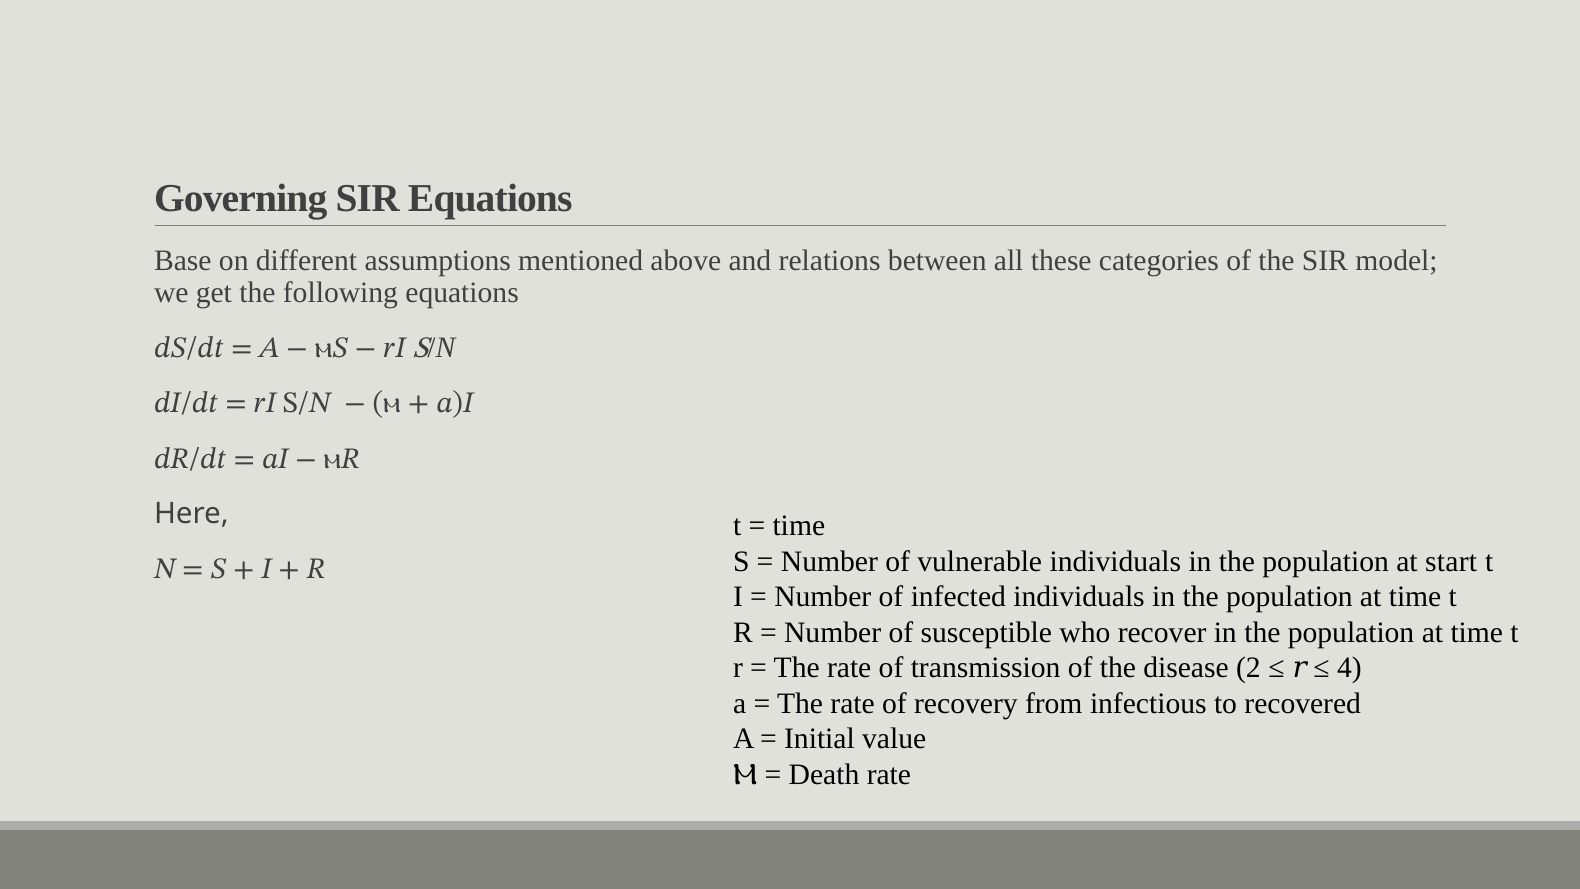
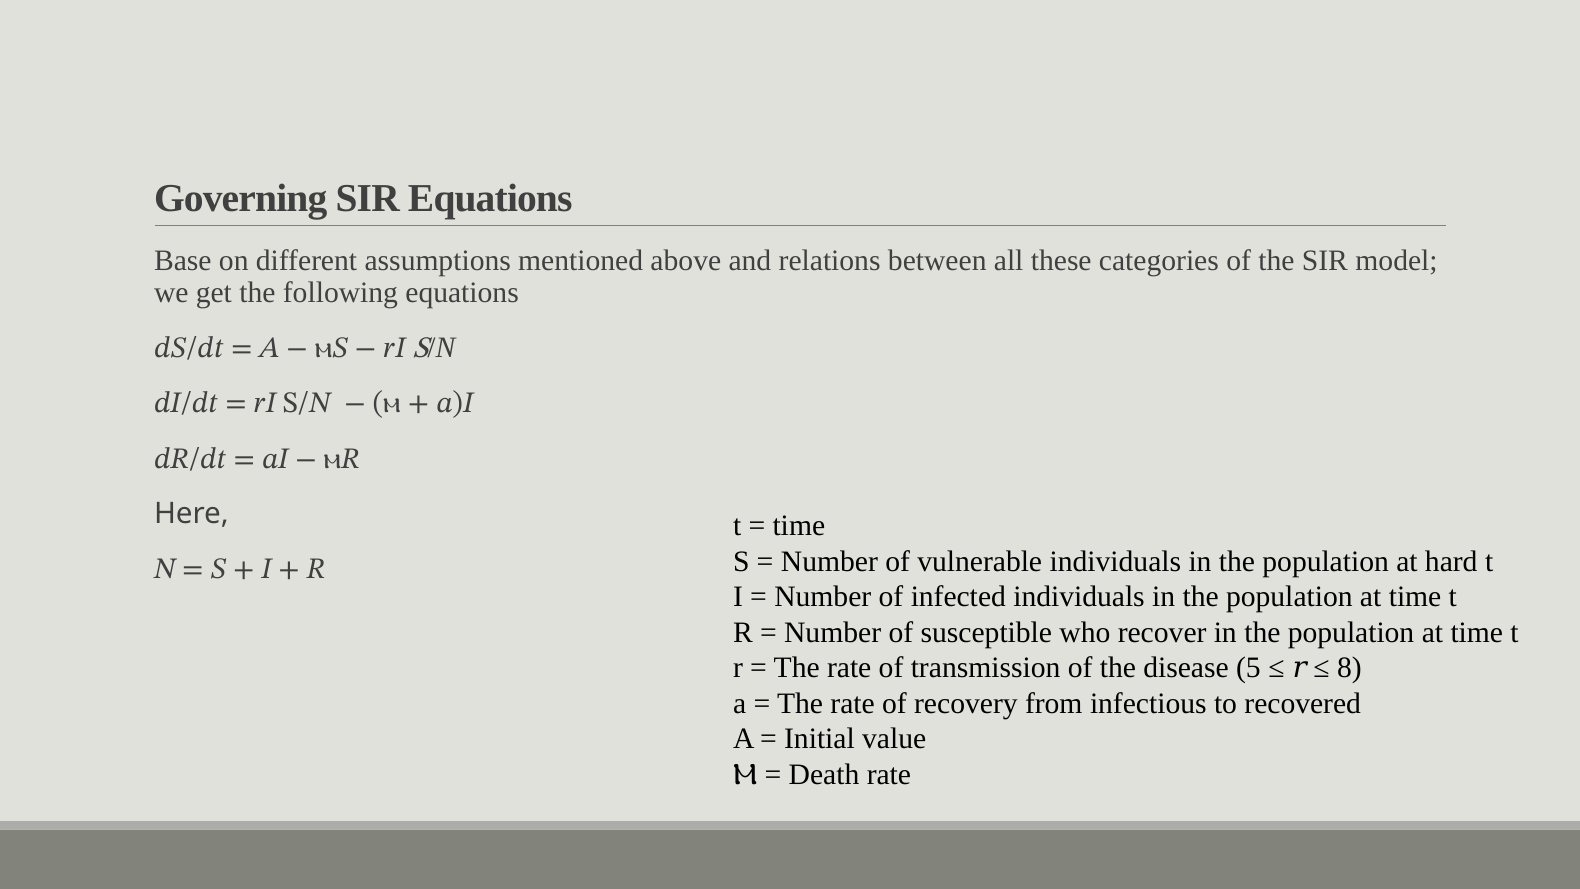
start: start -> hard (1451, 561)
2: 2 -> 5 (1248, 668)
4: 4 -> 8 (1349, 668)
